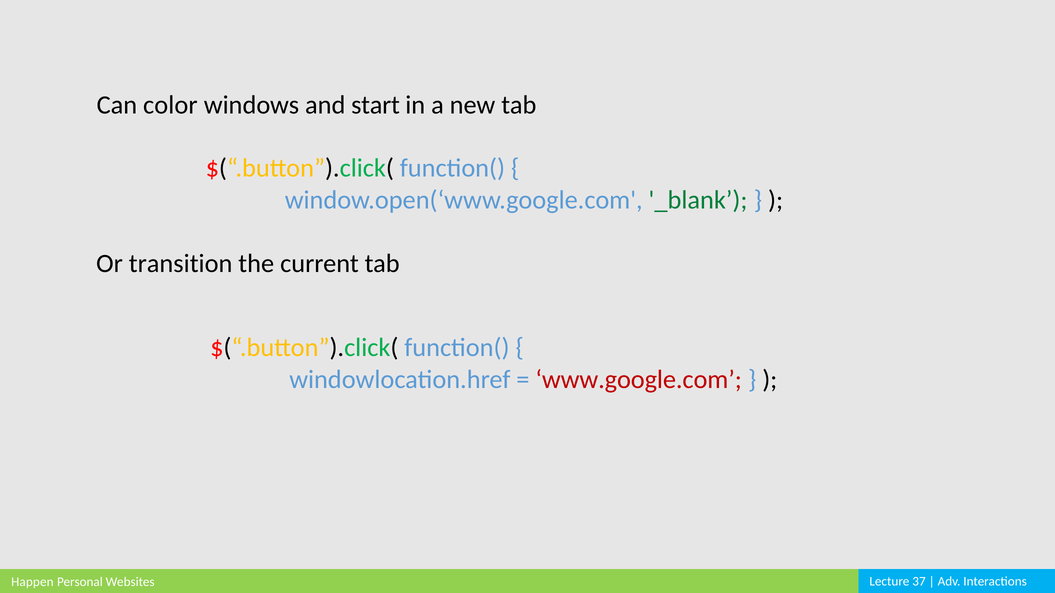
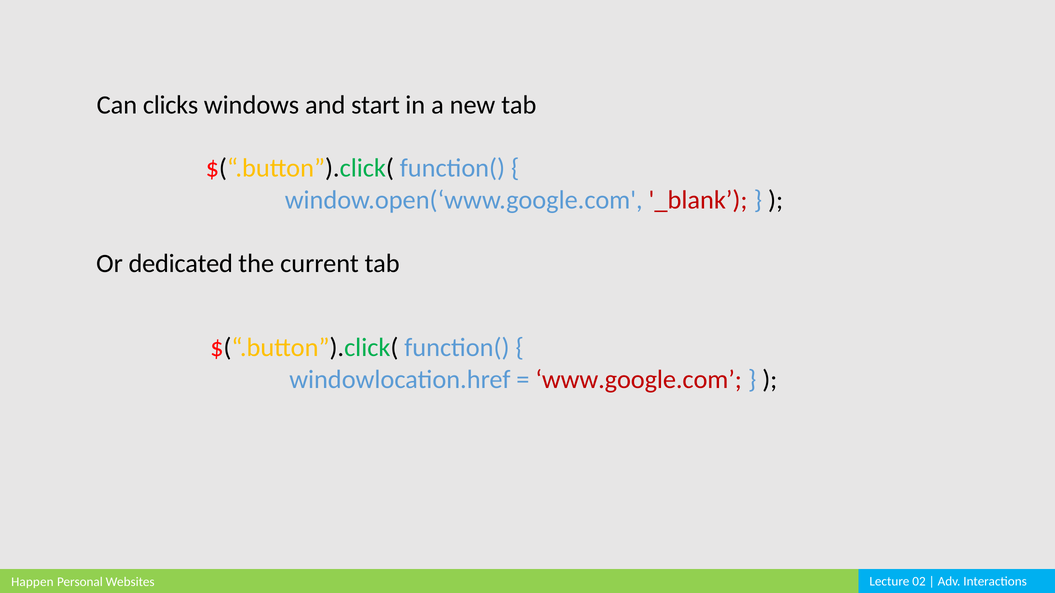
color: color -> clicks (171, 105)
_blank colour: green -> red (698, 200)
transition: transition -> dedicated (181, 264)
37: 37 -> 02 (919, 582)
